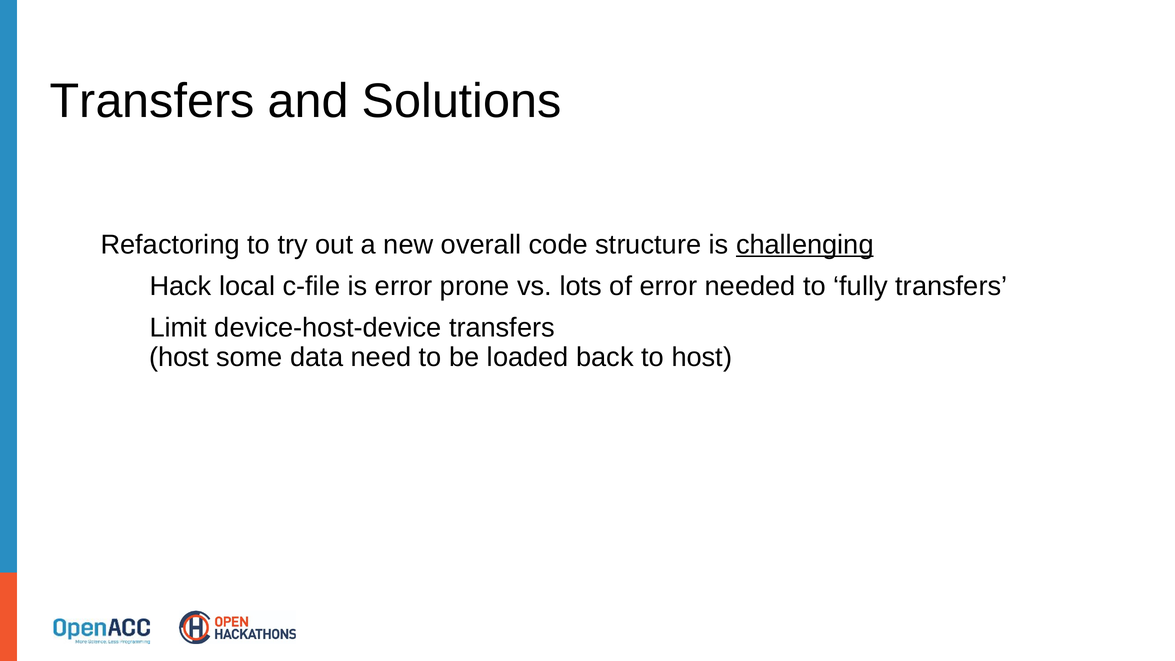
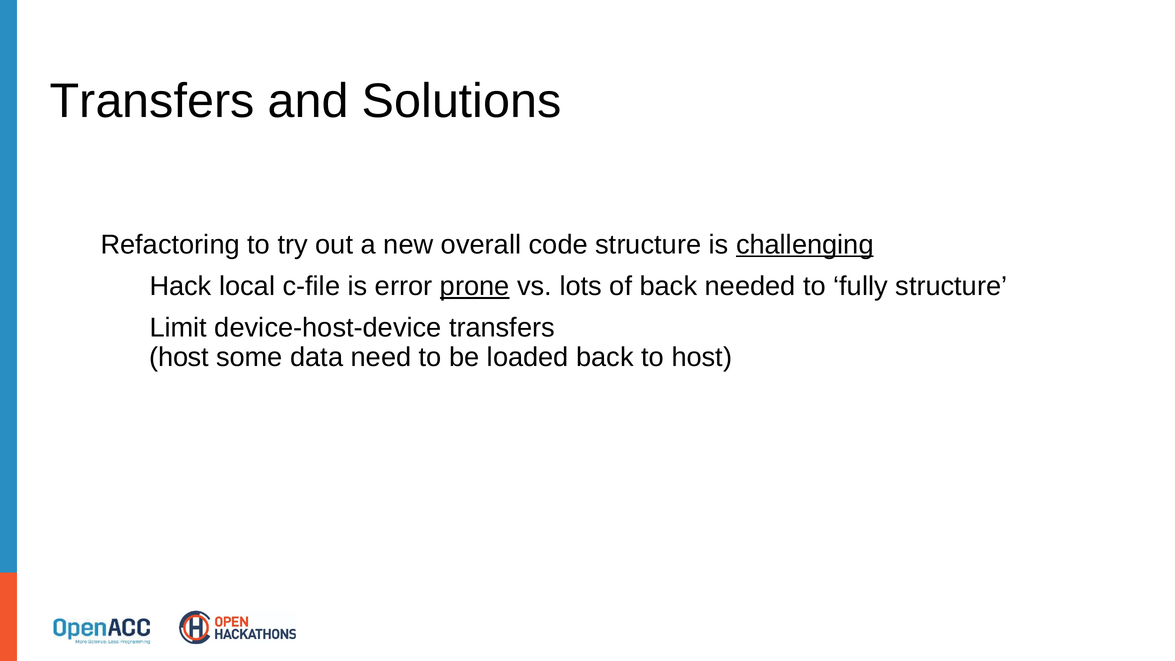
prone underline: none -> present (475, 286)
of error: error -> back (668, 286)
fully transfers: transfers -> structure (951, 286)
